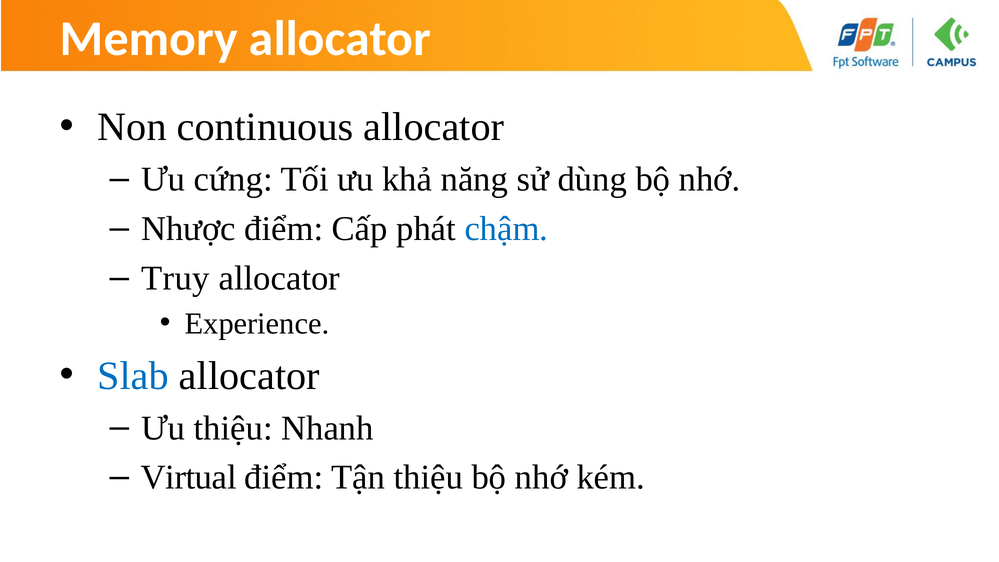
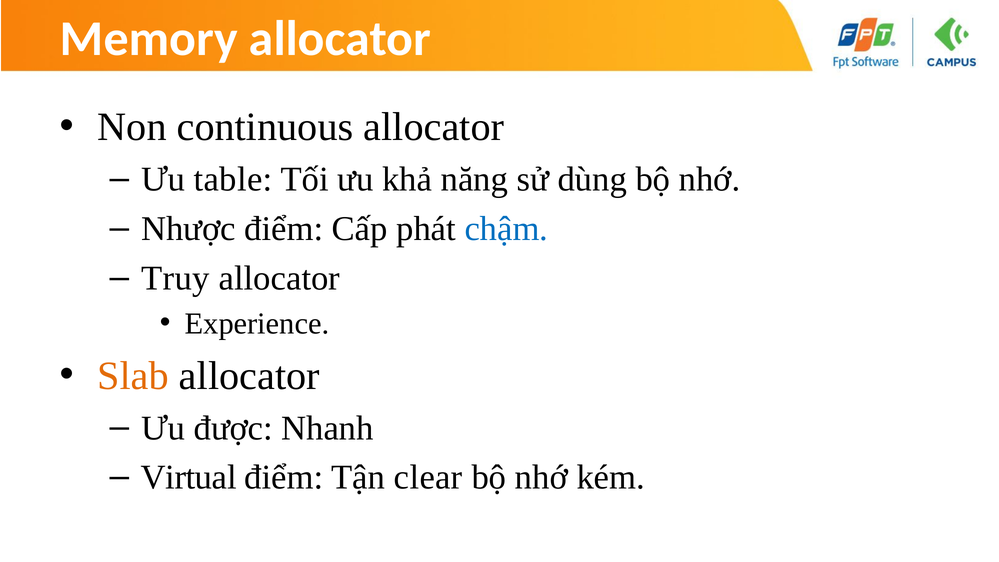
cứng: cứng -> table (233, 179)
Slab colour: blue -> orange (133, 376)
Ưu thiệu: thiệu -> được (233, 428)
Tận thiệu: thiệu -> clear (428, 478)
